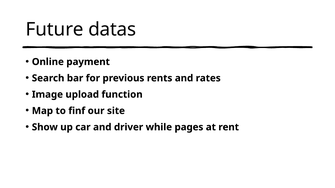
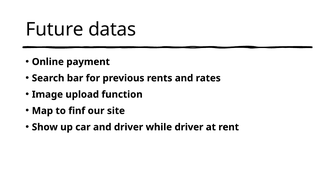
while pages: pages -> driver (189, 127)
